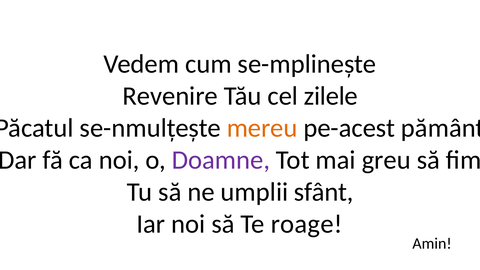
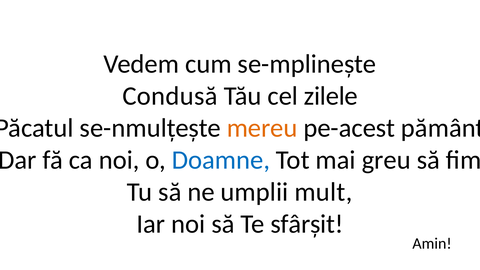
Revenire: Revenire -> Condusă (170, 96)
Doamne colour: purple -> blue (221, 160)
sfânt: sfânt -> mult (323, 192)
roage: roage -> sfârșit (307, 224)
